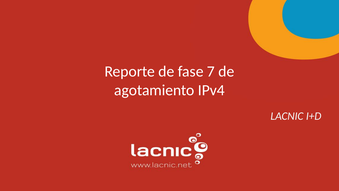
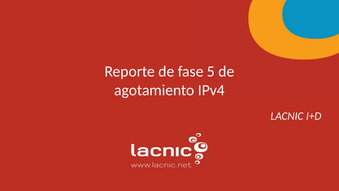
7: 7 -> 5 (211, 71)
